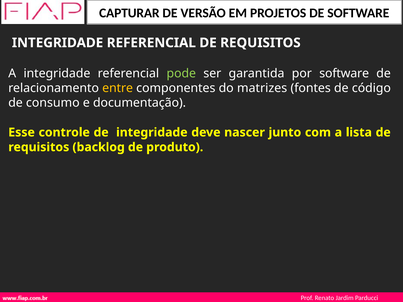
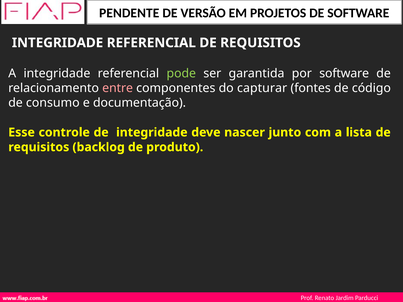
CAPTURAR: CAPTURAR -> PENDENTE (129, 13)
entre colour: yellow -> pink (118, 88)
matrizes: matrizes -> capturar (262, 88)
